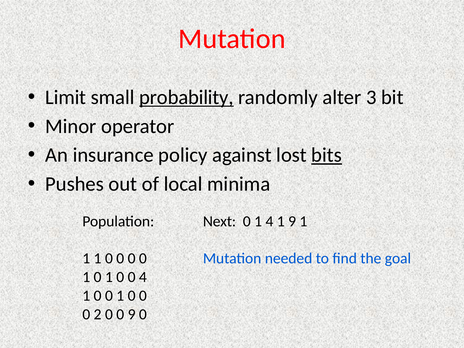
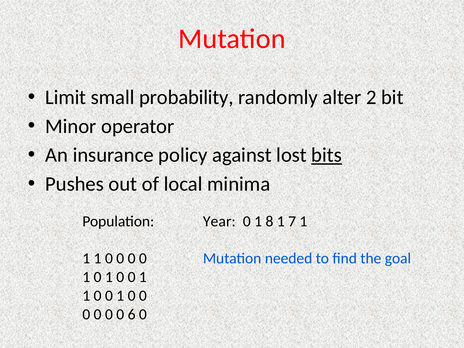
probability underline: present -> none (186, 97)
3: 3 -> 2 (371, 97)
Next: Next -> Year (219, 221)
1 4: 4 -> 8 (269, 221)
1 9: 9 -> 7 (292, 221)
4: 4 -> 1 (143, 277)
2: 2 -> 0 (98, 314)
0 9: 9 -> 6 (132, 314)
